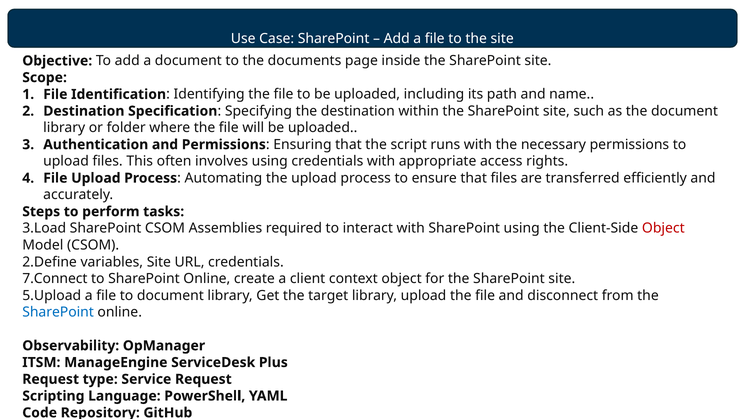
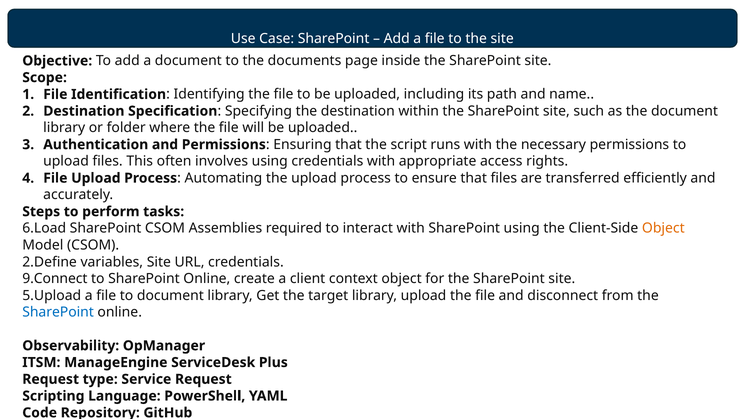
3.Load: 3.Load -> 6.Load (44, 228)
Object colour: red -> orange (663, 228)
7.Connect: 7.Connect -> 9.Connect (55, 279)
